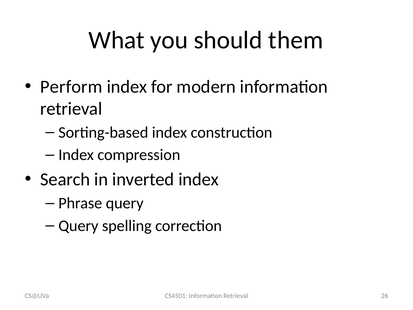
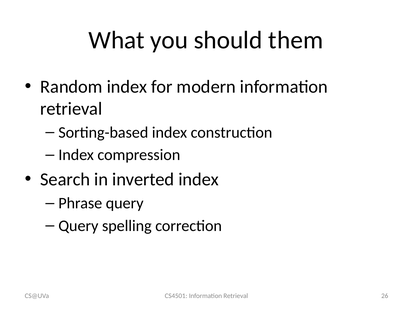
Perform: Perform -> Random (71, 87)
